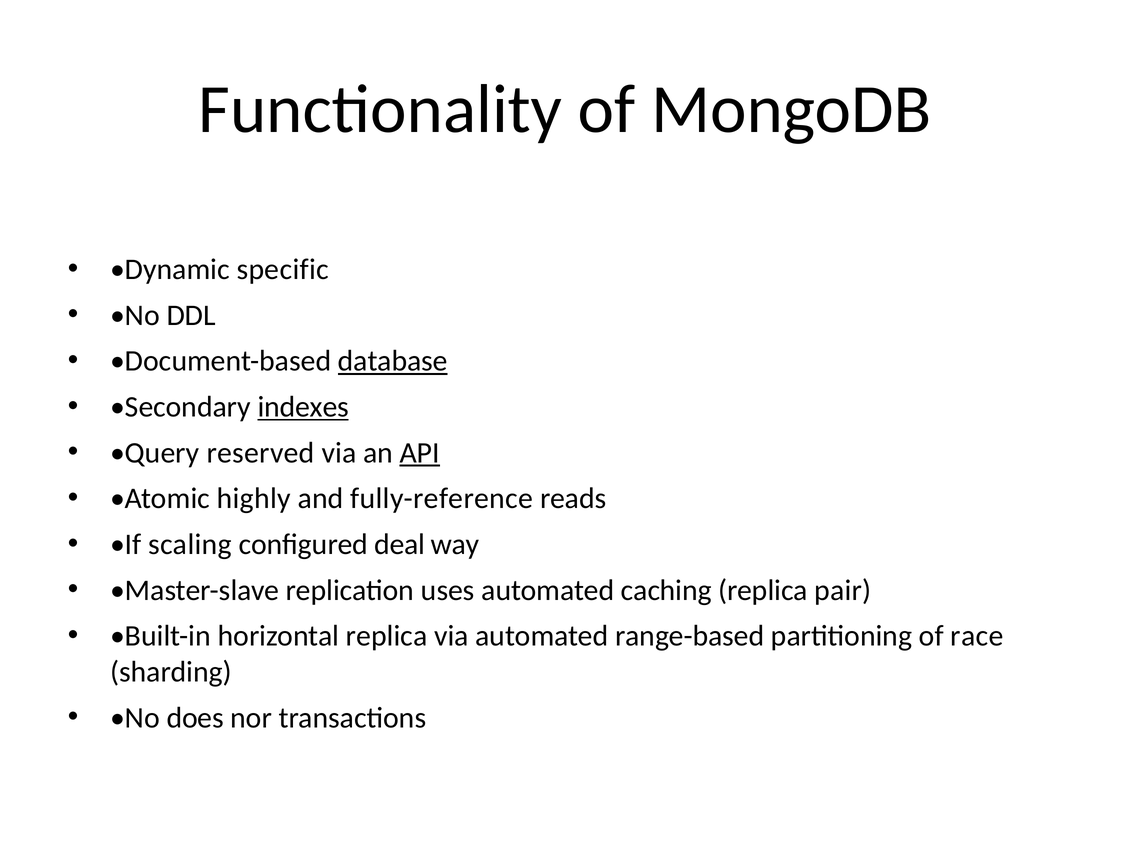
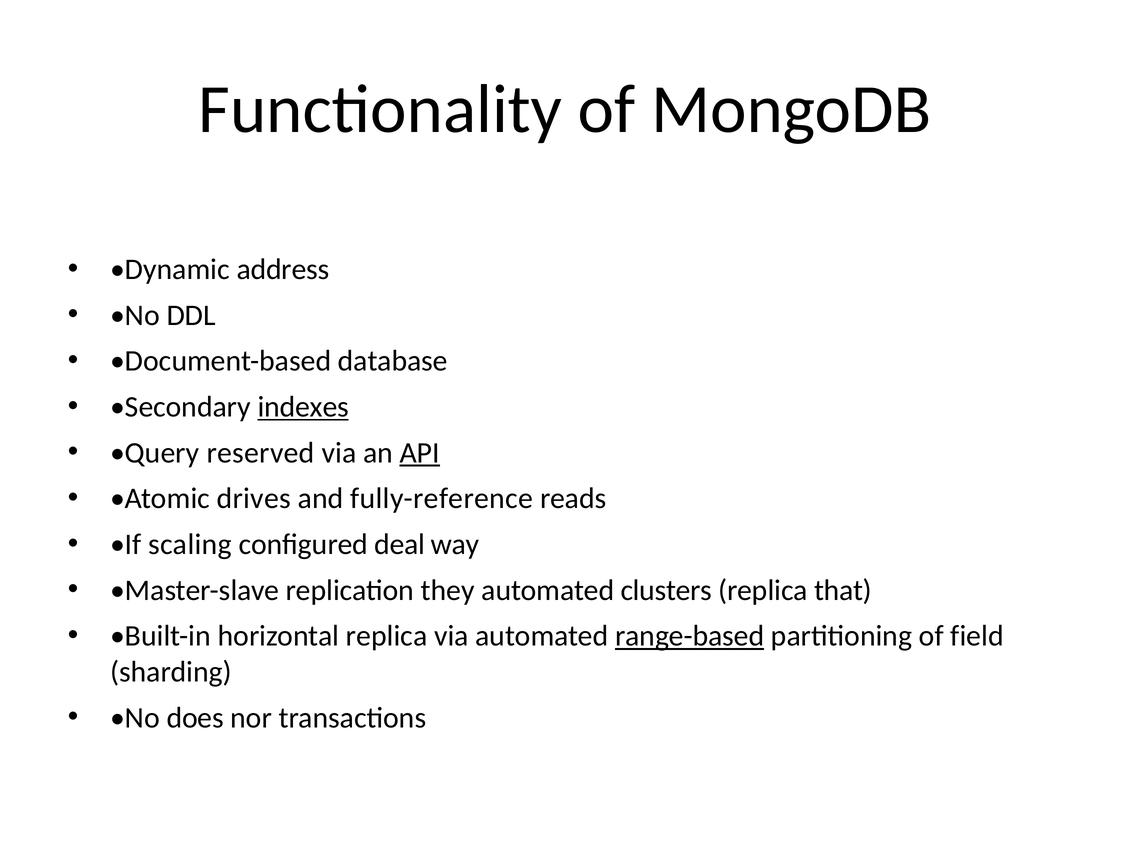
specific: specific -> address (283, 269)
database underline: present -> none (393, 361)
highly: highly -> drives (254, 499)
uses: uses -> they (448, 590)
caching: caching -> clusters (666, 590)
pair: pair -> that (843, 590)
range-based underline: none -> present (690, 636)
race: race -> field (977, 636)
